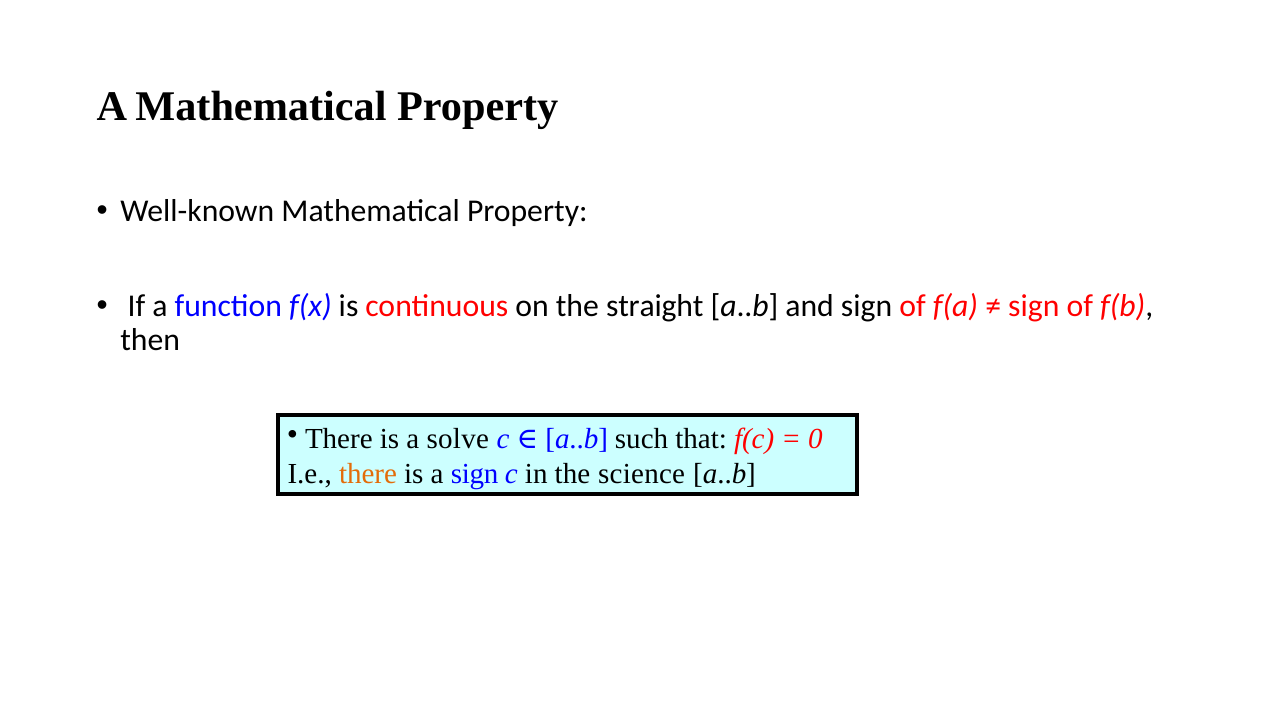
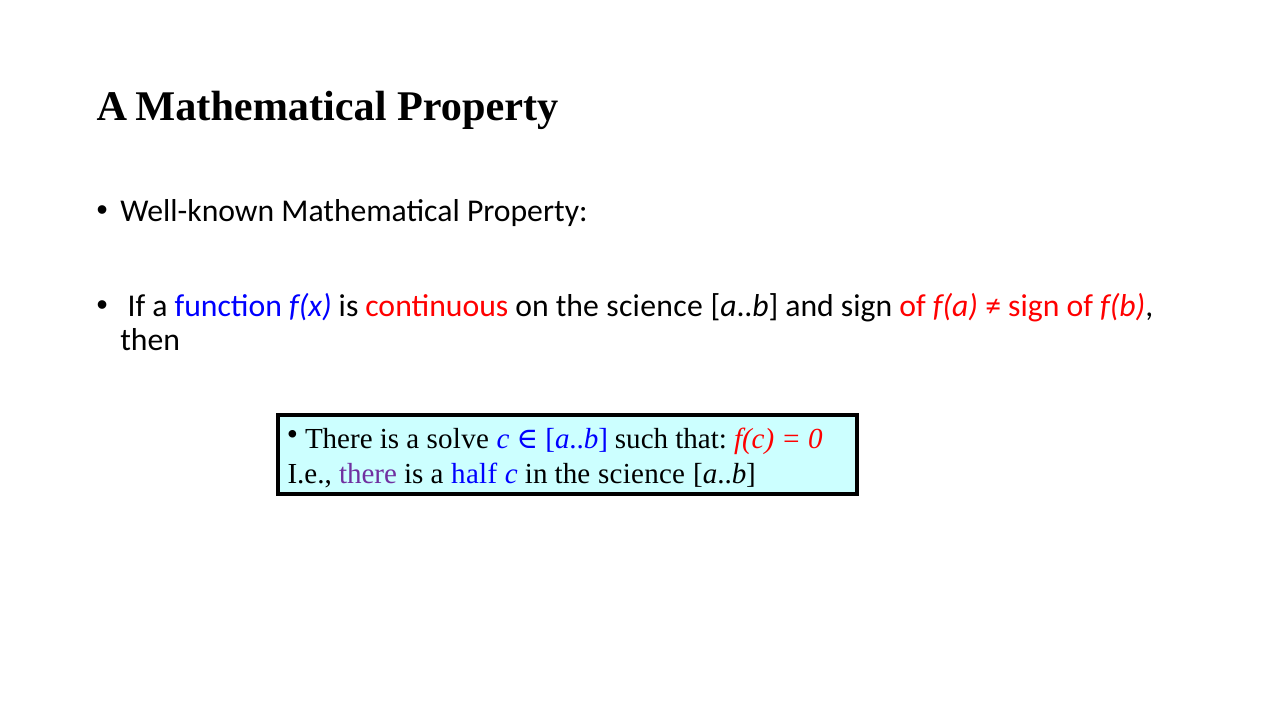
on the straight: straight -> science (655, 306)
there colour: orange -> purple (368, 474)
a sign: sign -> half (474, 474)
